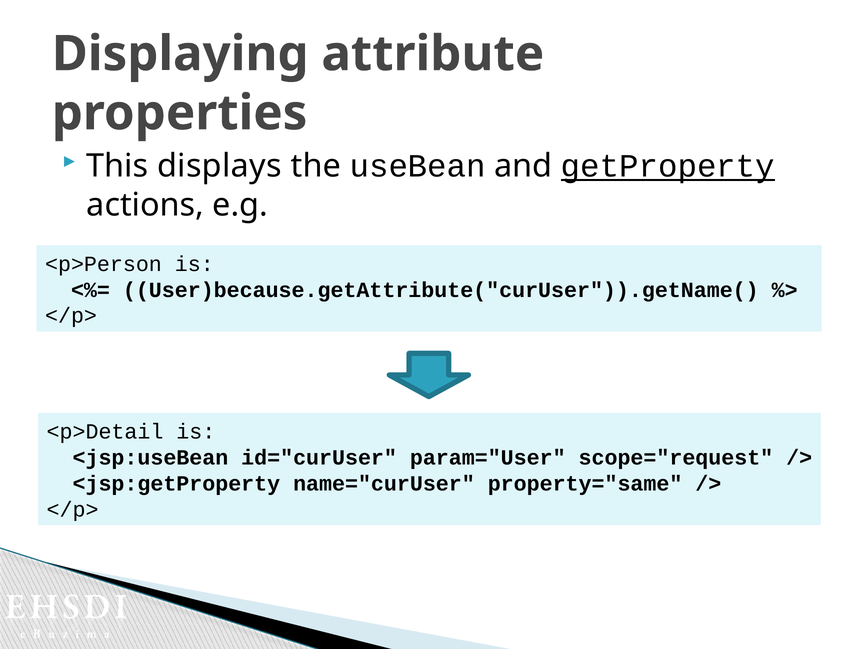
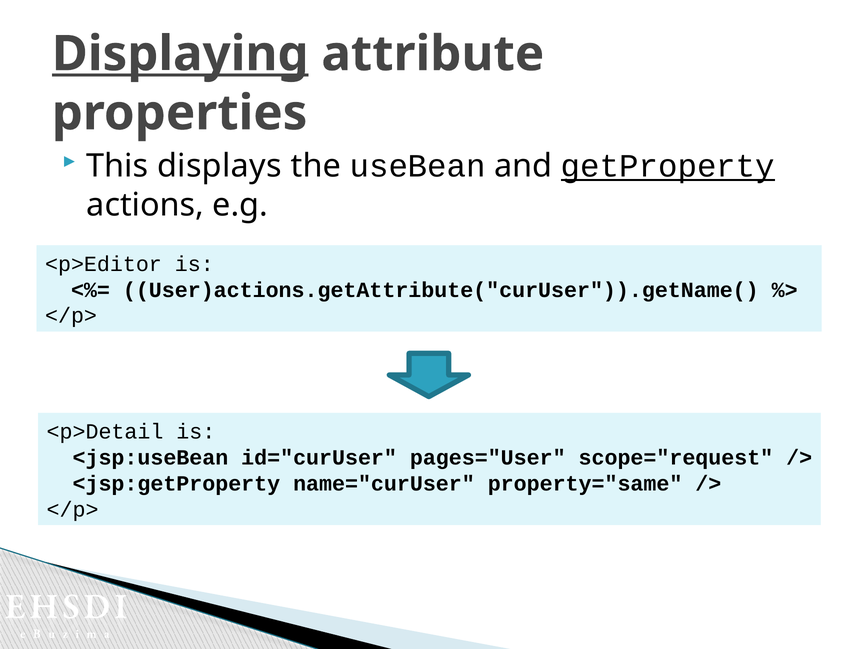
Displaying underline: none -> present (180, 54)
<p>Person: <p>Person -> <p>Editor (103, 264)
User)because.getAttribute("curUser")).getName(: User)because.getAttribute("curUser")).getName( -> User)actions.getAttribute("curUser")).getName( (441, 290)
param="User: param="User -> pages="User (488, 457)
